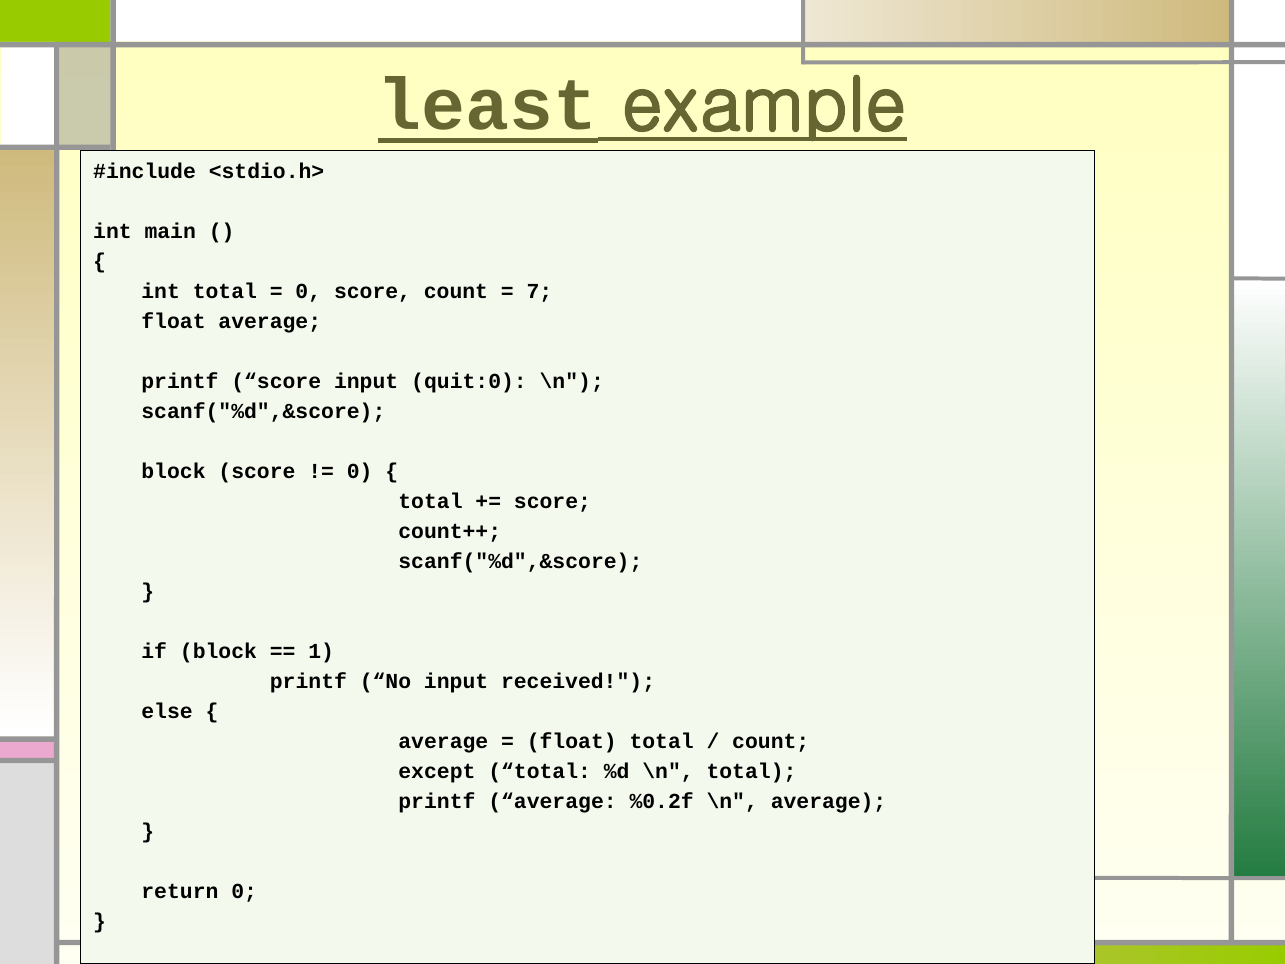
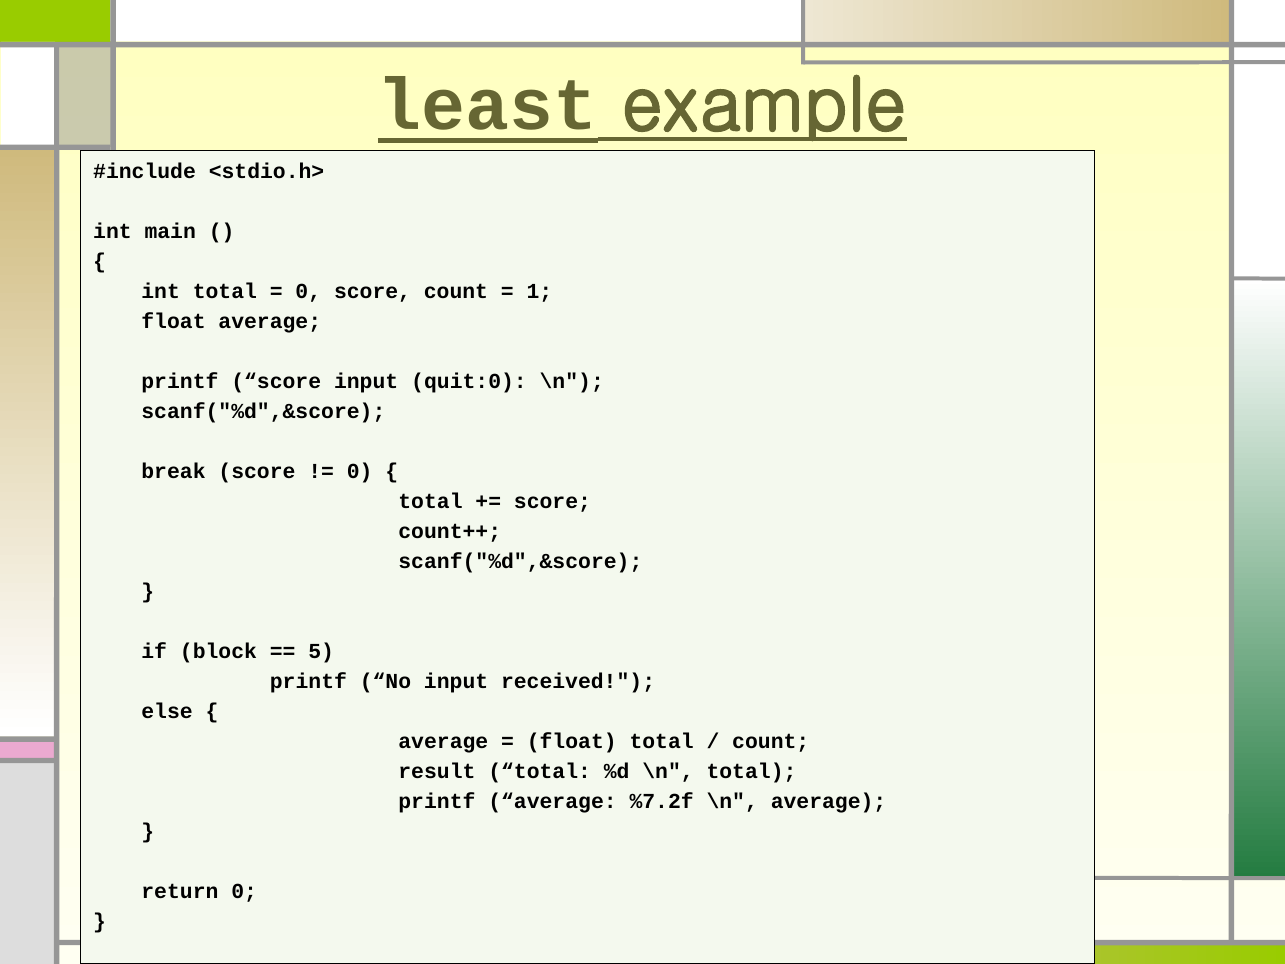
7: 7 -> 1 (539, 291)
block: block -> break (174, 471)
1: 1 -> 5 (321, 651)
except: except -> result (437, 771)
%0.2f: %0.2f -> %7.2f (662, 801)
